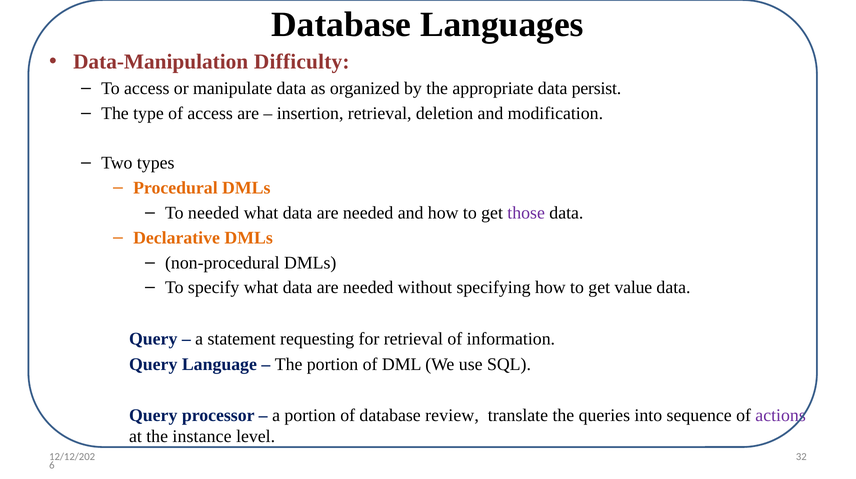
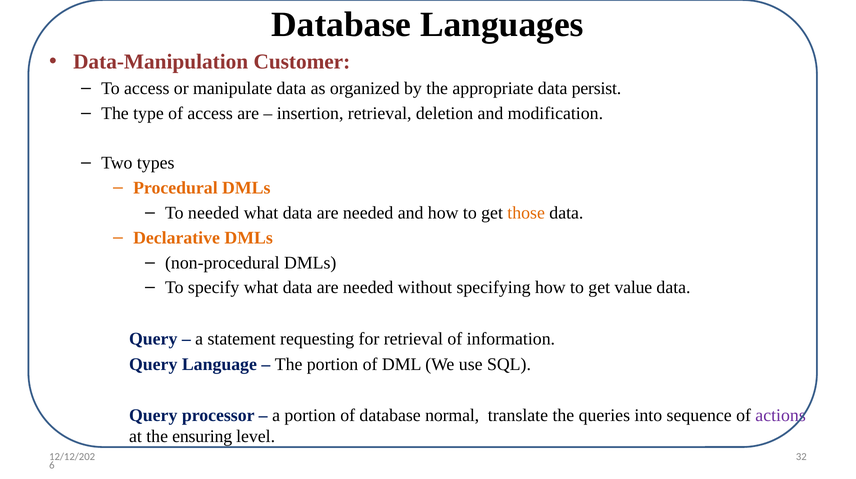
Difficulty: Difficulty -> Customer (302, 62)
those colour: purple -> orange (526, 213)
review: review -> normal (452, 416)
instance: instance -> ensuring (202, 437)
